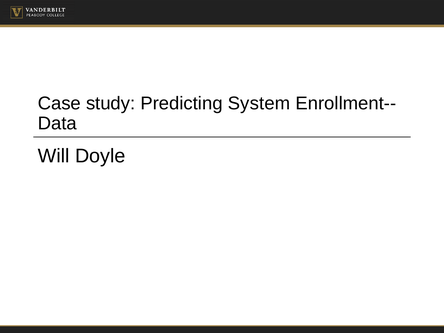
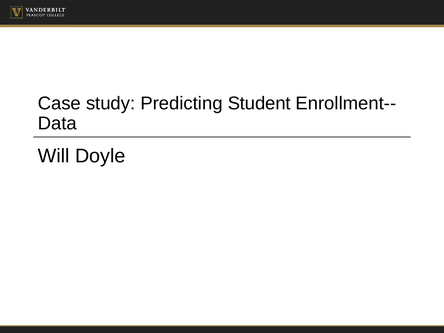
System: System -> Student (259, 103)
